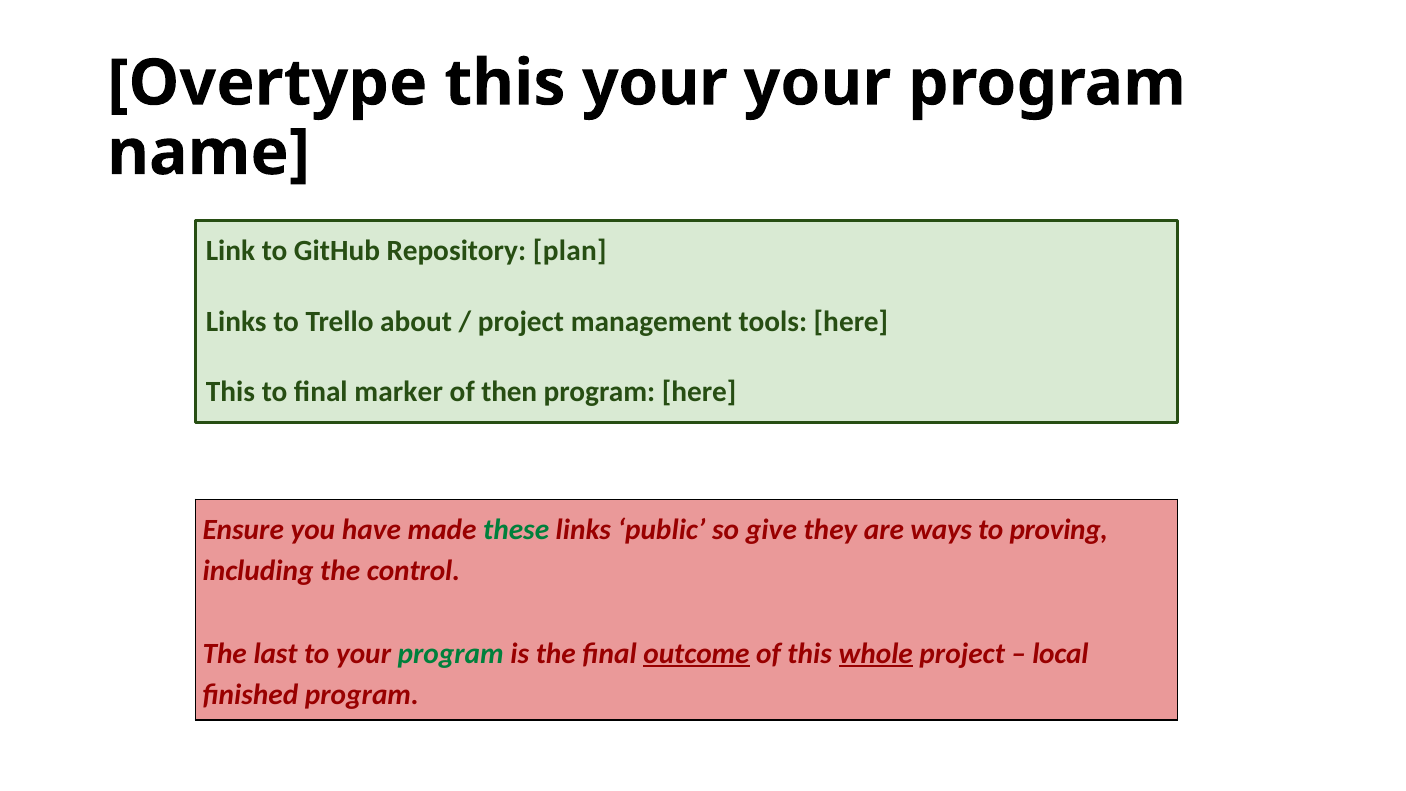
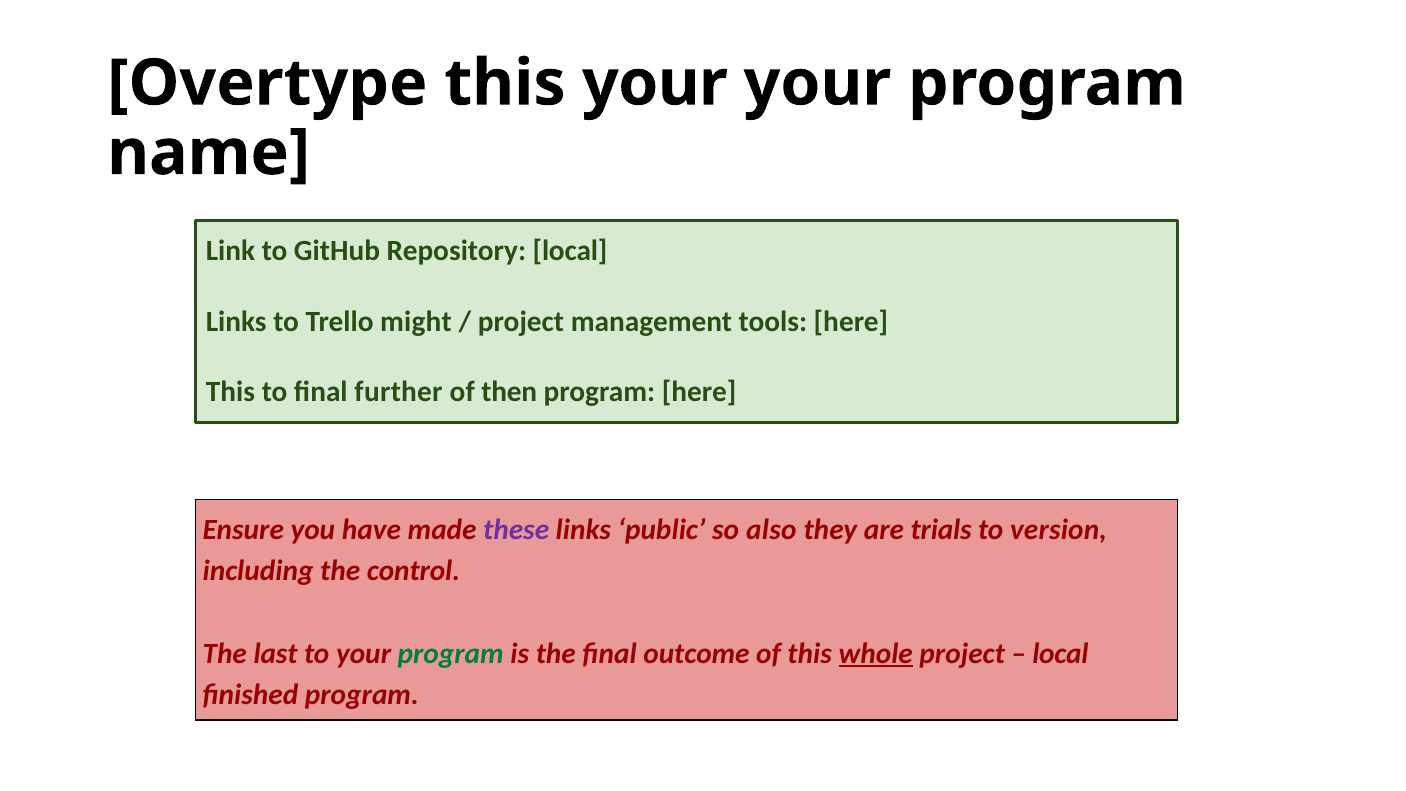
Repository plan: plan -> local (570, 251)
about: about -> might (416, 321)
marker: marker -> further (399, 392)
these colour: green -> purple (516, 530)
give: give -> also (771, 530)
ways: ways -> trials (941, 530)
proving: proving -> version (1059, 530)
outcome underline: present -> none (697, 654)
